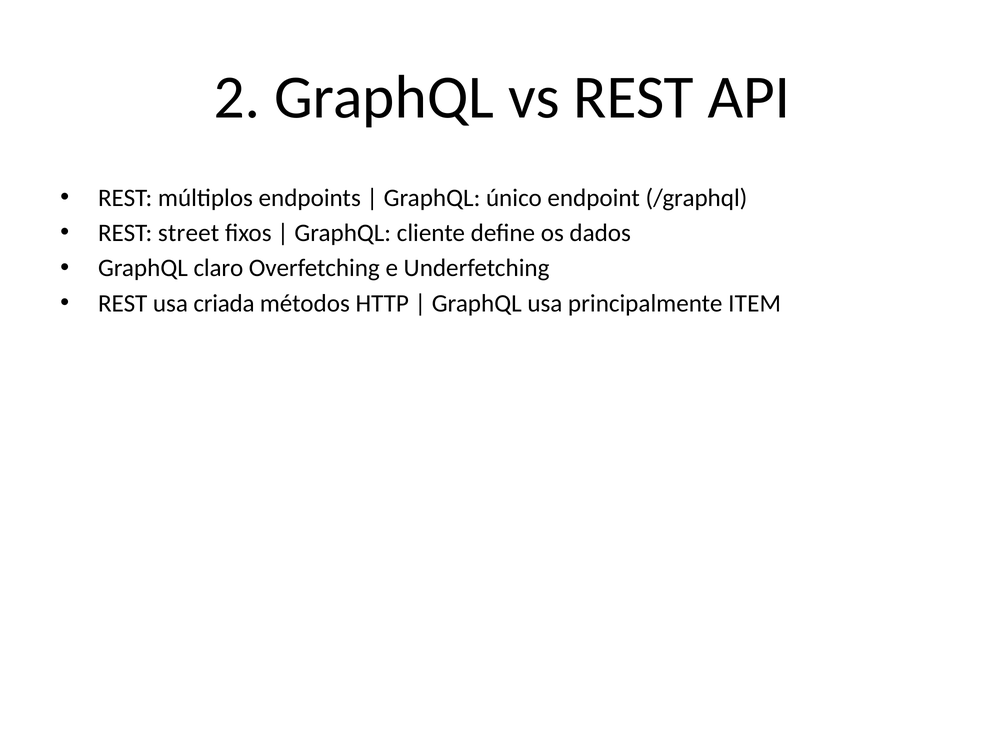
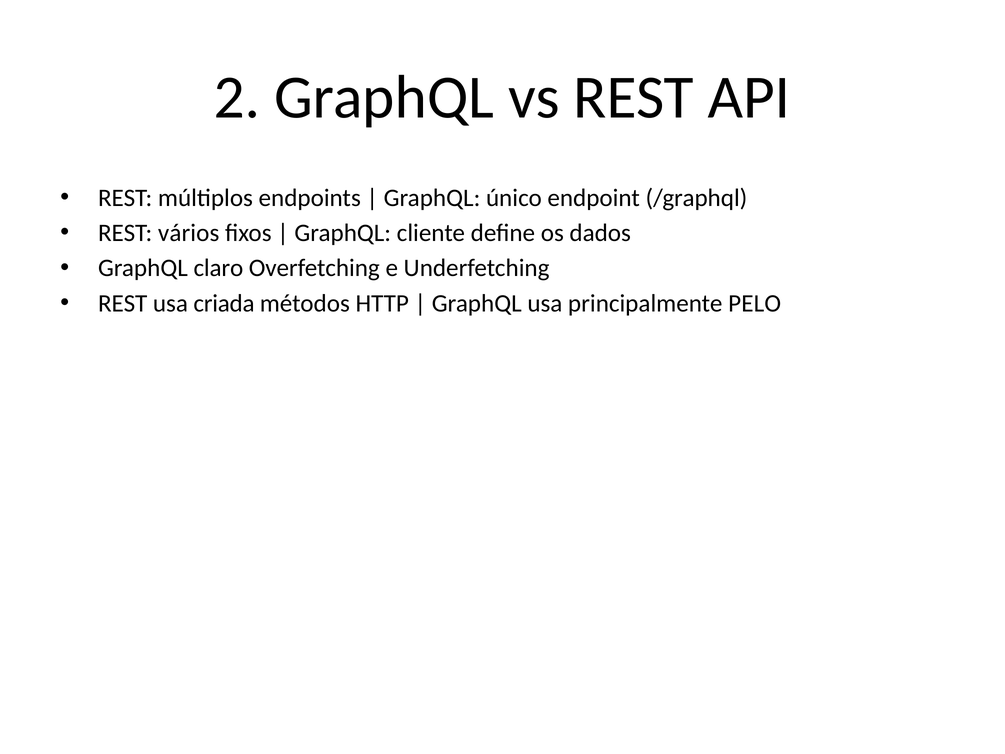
street: street -> vários (189, 233)
ITEM: ITEM -> PELO (755, 303)
